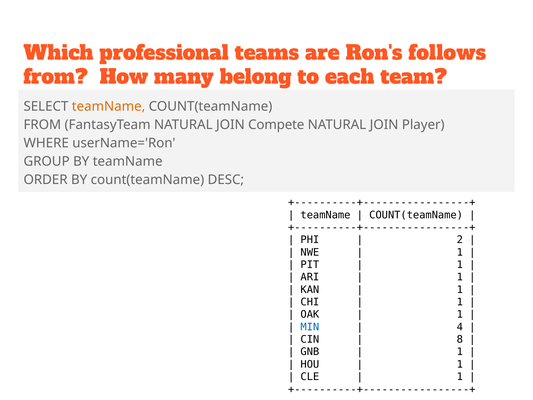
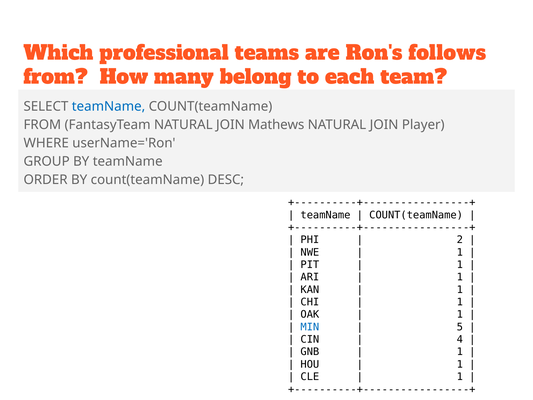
teamName colour: orange -> blue (109, 106)
Compete: Compete -> Mathews (276, 125)
4: 4 -> 5 (460, 327)
8: 8 -> 4 (460, 339)
